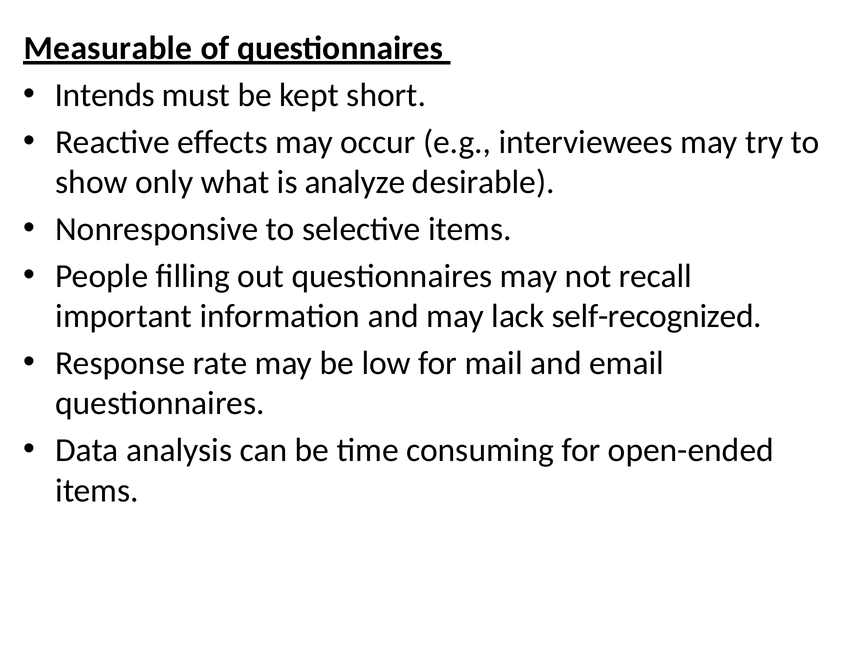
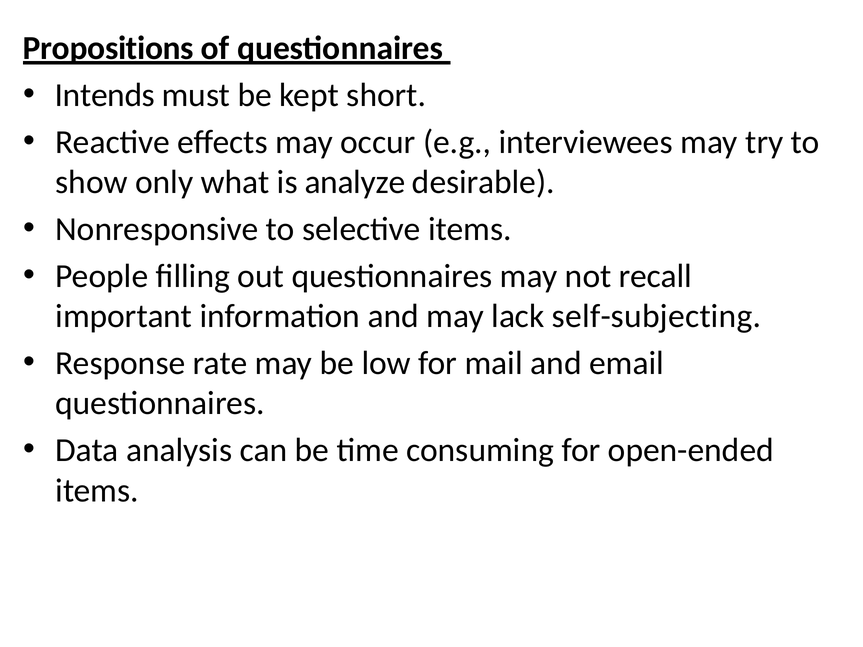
Measurable: Measurable -> Propositions (108, 48)
self-recognized: self-recognized -> self-subjecting (657, 316)
